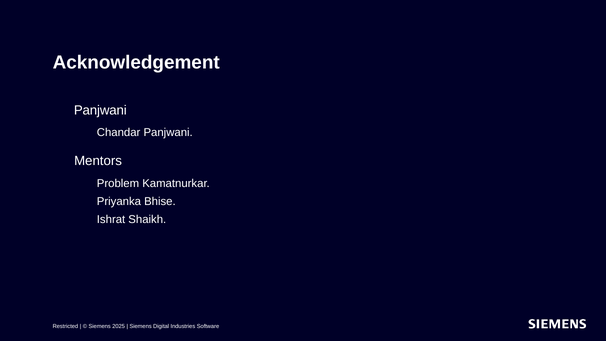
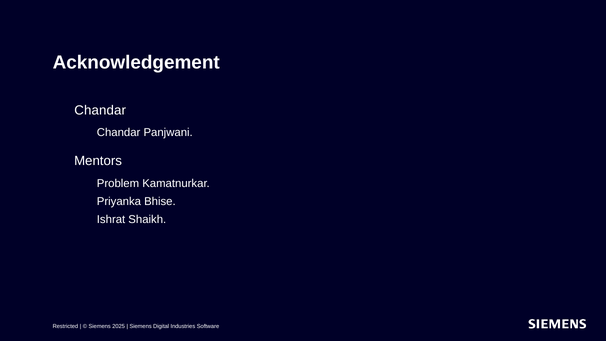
Panjwani: Panjwani -> Chandar (100, 110)
